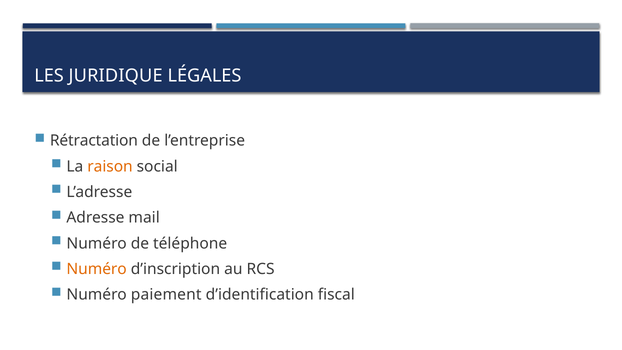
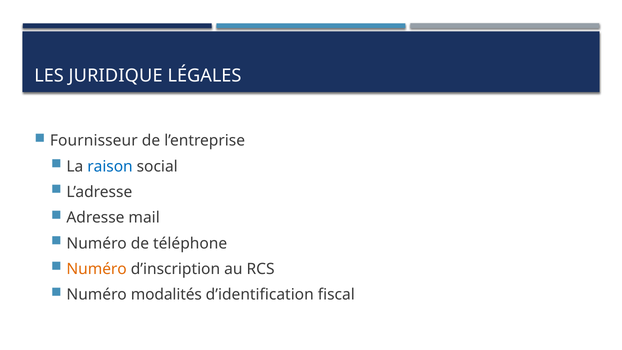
Rétractation: Rétractation -> Fournisseur (94, 141)
raison colour: orange -> blue (110, 166)
paiement: paiement -> modalités (166, 295)
